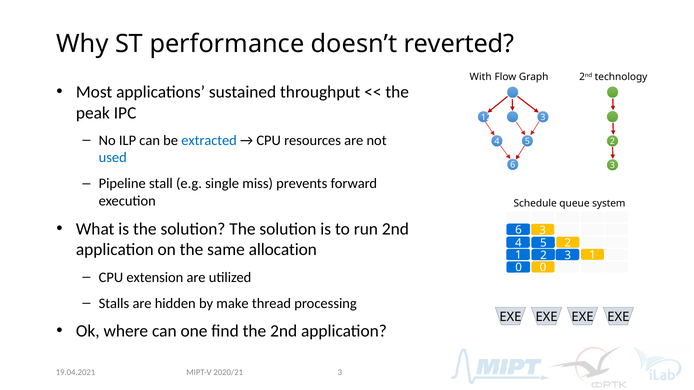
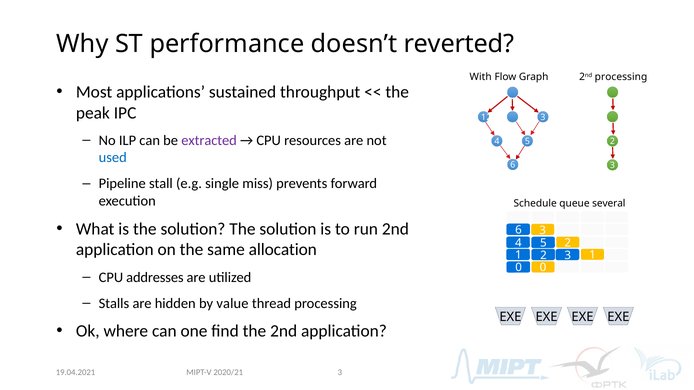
2nd technology: technology -> processing (621, 77)
extracted colour: blue -> purple (209, 140)
system: system -> several (609, 204)
extension: extension -> addresses (155, 278)
make: make -> value (232, 304)
